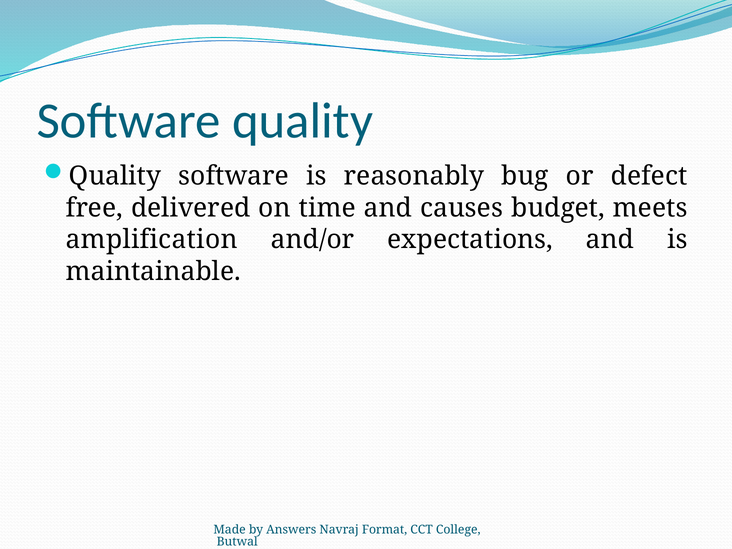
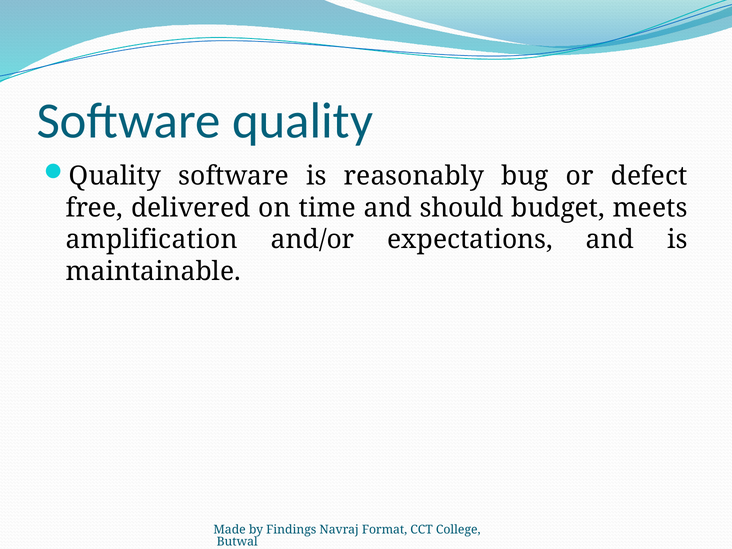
causes: causes -> should (462, 208)
Answers: Answers -> Findings (291, 530)
